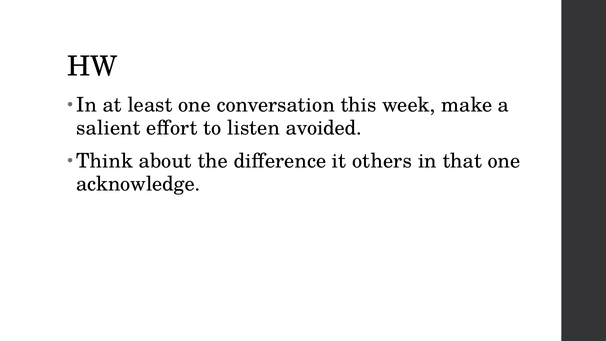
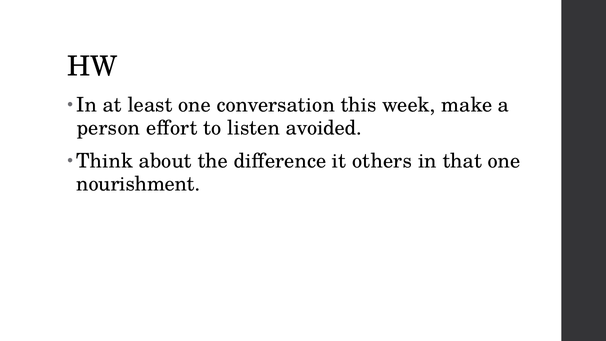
salient: salient -> person (108, 128)
acknowledge: acknowledge -> nourishment (138, 184)
